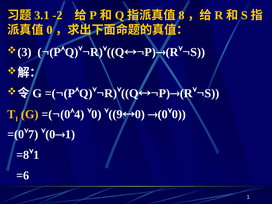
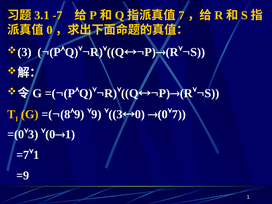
-2: -2 -> -7 (58, 15)
8: 8 -> 7 (181, 15)
0: 0 -> 8 (65, 114)
4: 4 -> 9 (79, 114)
0: 0 -> 9 (96, 114)
9: 9 -> 3 (116, 114)
0: 0 -> 7 (179, 114)
7: 7 -> 3 (33, 134)
=8: =8 -> =7 (23, 155)
=6: =6 -> =9 (23, 176)
